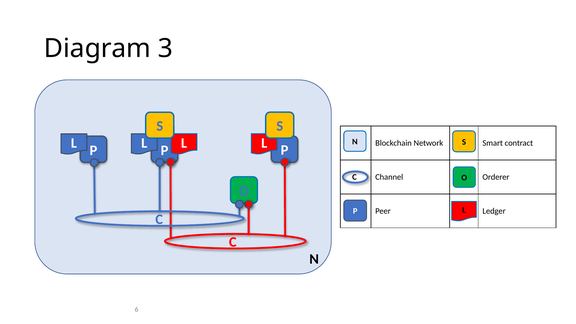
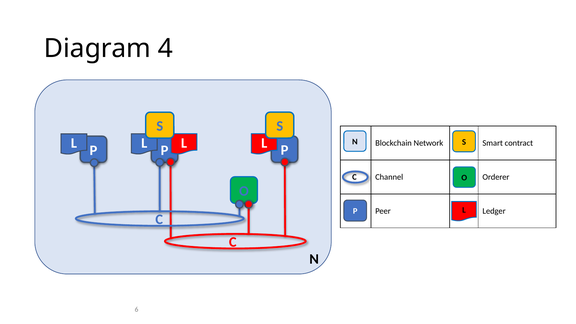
3: 3 -> 4 (165, 48)
